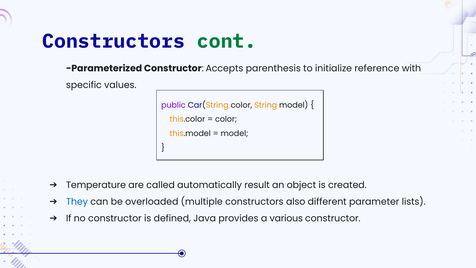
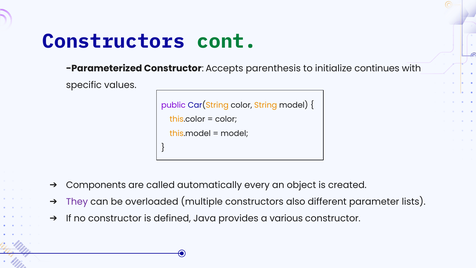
reference: reference -> continues (377, 68)
Temperature: Temperature -> Components (96, 185)
result: result -> every (257, 185)
They colour: blue -> purple (77, 202)
